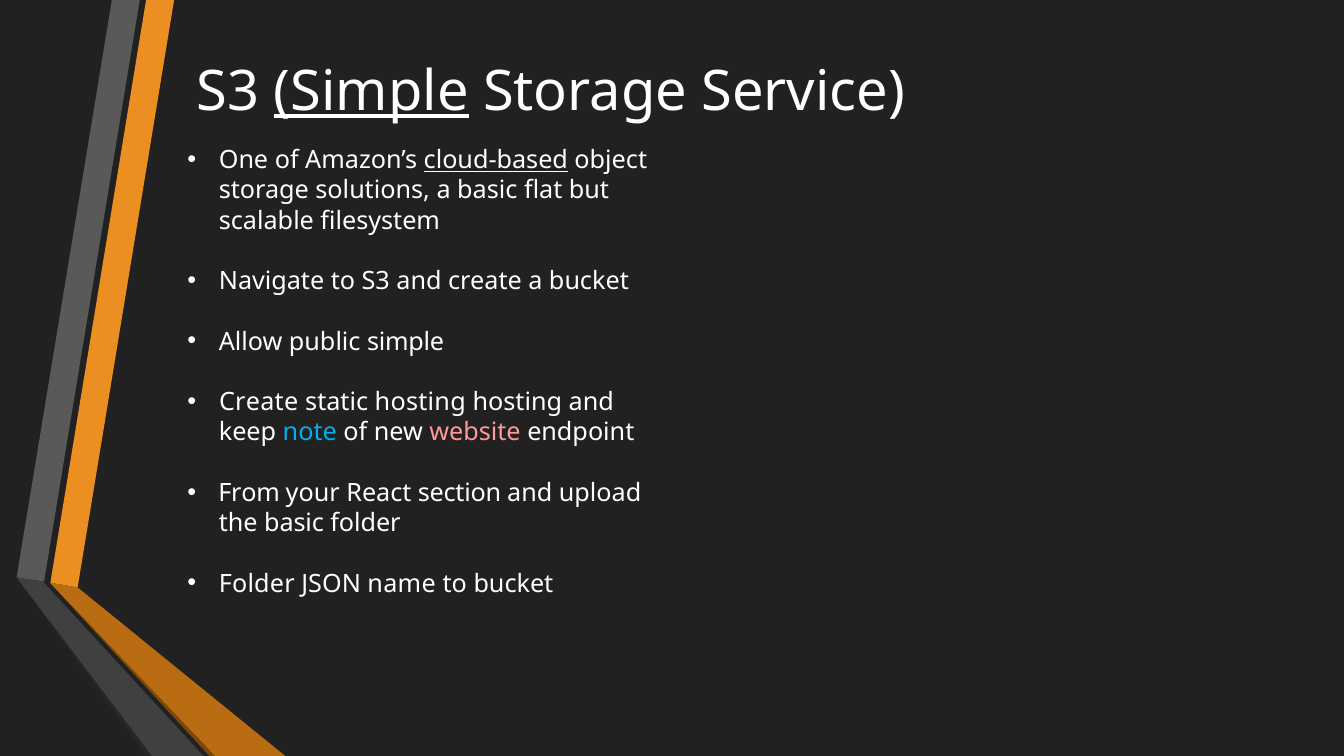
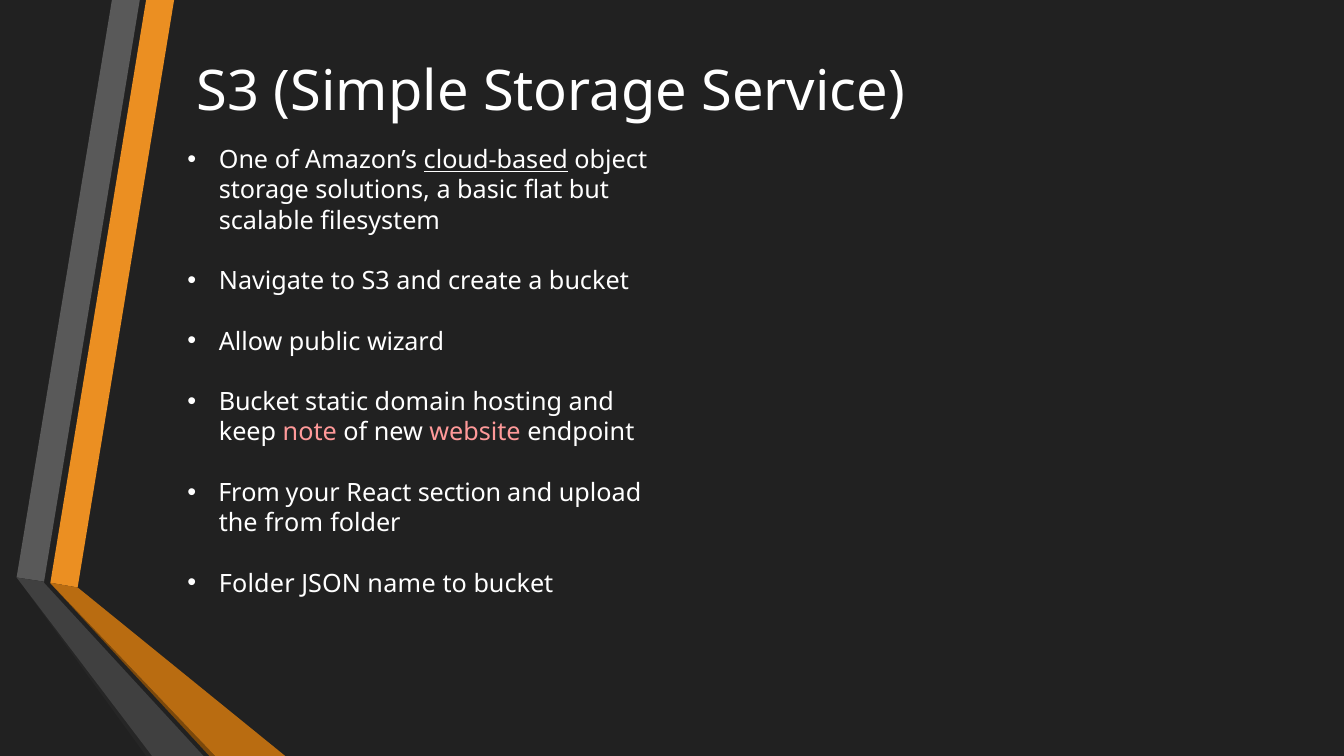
Simple underline: present -> none (371, 92)
public simple: simple -> wizard (406, 342)
Create: Create -> Bucket (259, 402)
static hosting: hosting -> domain (420, 402)
note colour: light blue -> pink (310, 433)
the basic: basic -> from (294, 523)
